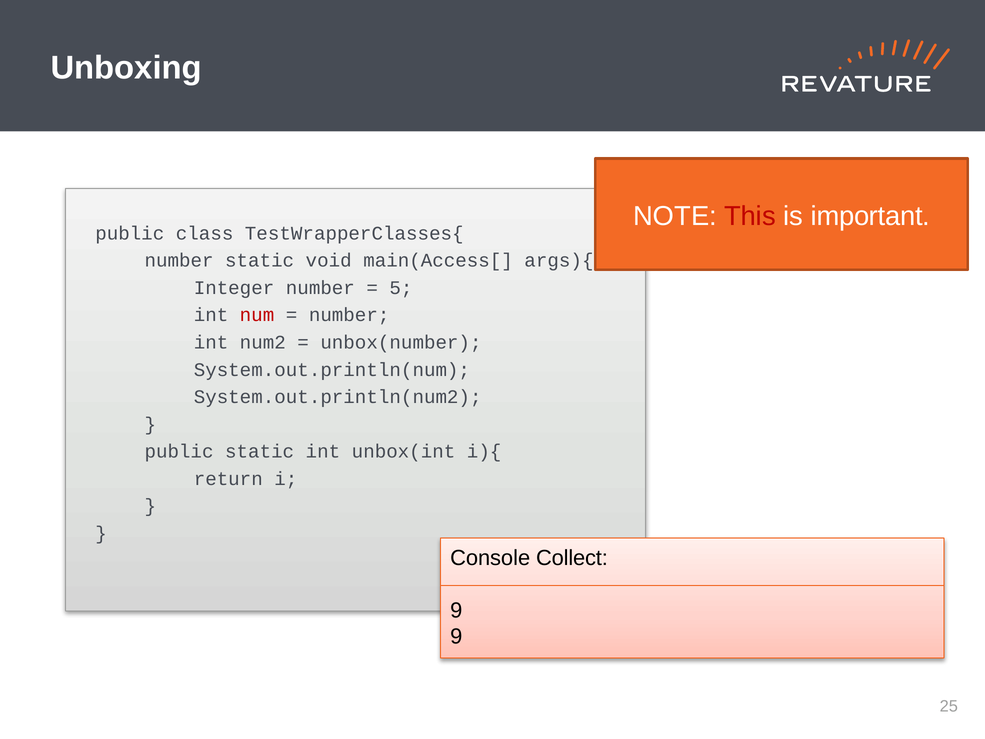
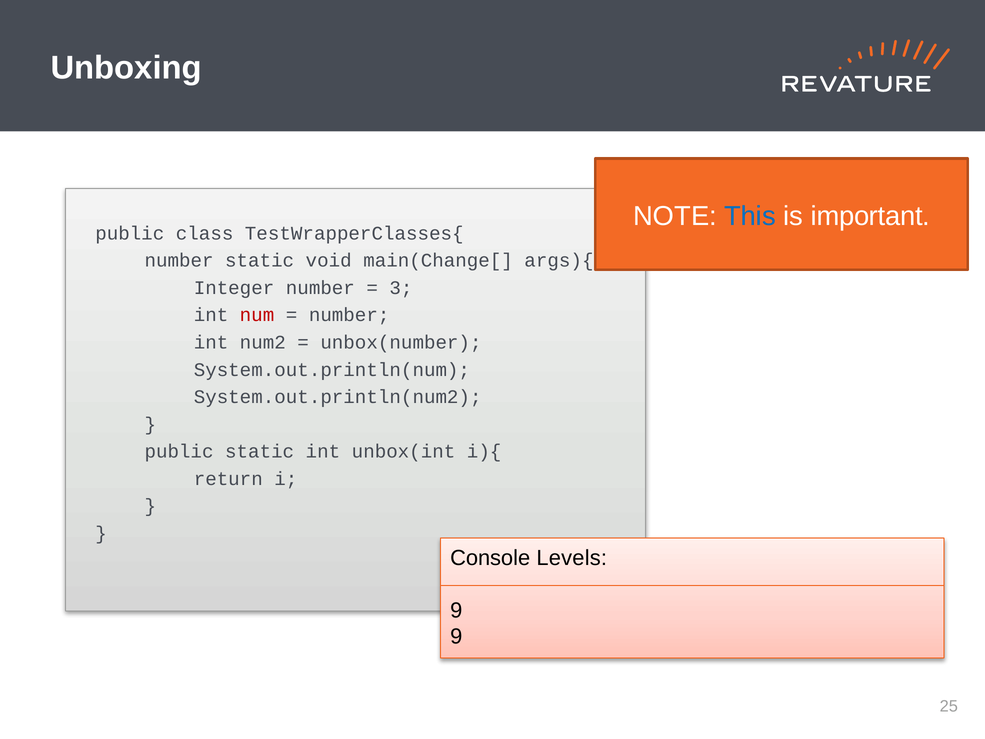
This colour: red -> blue (750, 216)
main(Access[: main(Access[ -> main(Change[ (438, 261)
5: 5 -> 3 (401, 288)
Collect: Collect -> Levels (572, 558)
